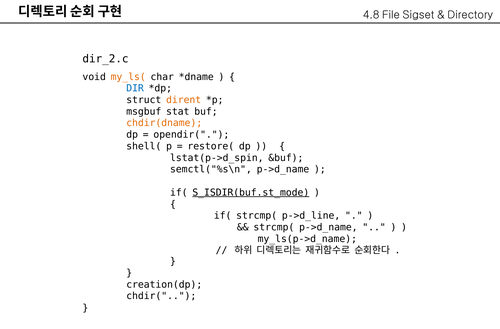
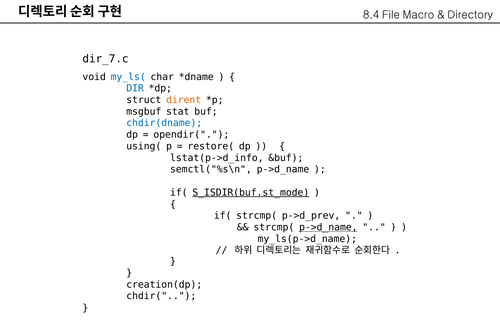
4.8: 4.8 -> 8.4 (371, 15)
Sigset: Sigset -> Macro (418, 15)
dir_2.c: dir_2.c -> dir_7.c (106, 59)
my_ls( colour: orange -> blue (128, 77)
chdir(dname colour: orange -> blue (164, 123)
shell(: shell( -> using( (144, 146)
lstat(p->d_spin: lstat(p->d_spin -> lstat(p->d_info (217, 158)
p->d_line: p->d_line -> p->d_prev (311, 215)
p->d_name underline: none -> present (328, 227)
